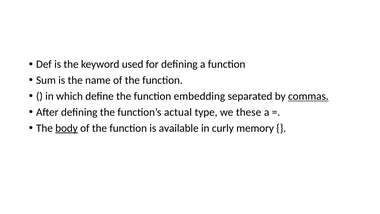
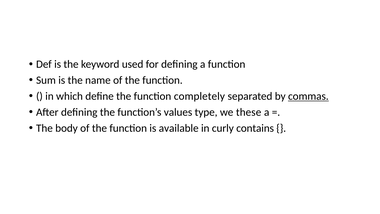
embedding: embedding -> completely (199, 96)
actual: actual -> values (178, 112)
body underline: present -> none (67, 128)
memory: memory -> contains (255, 128)
